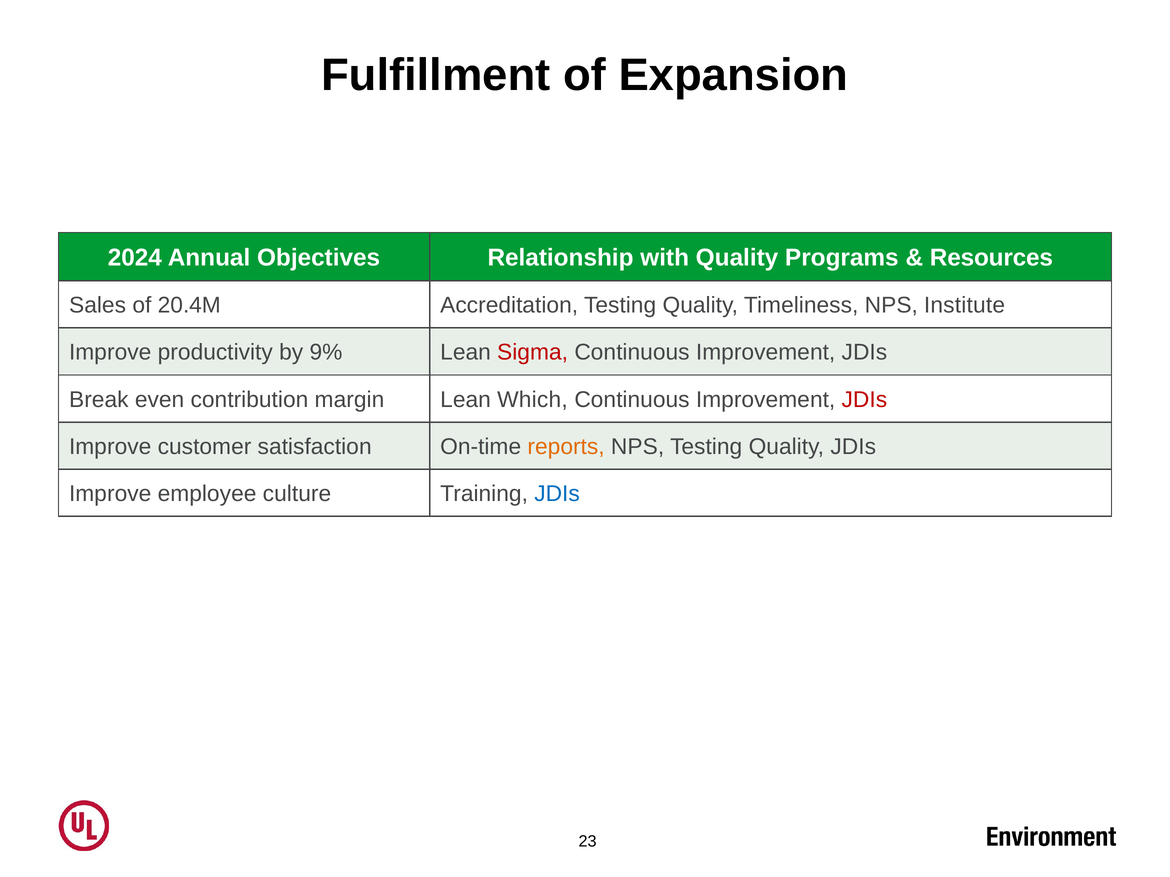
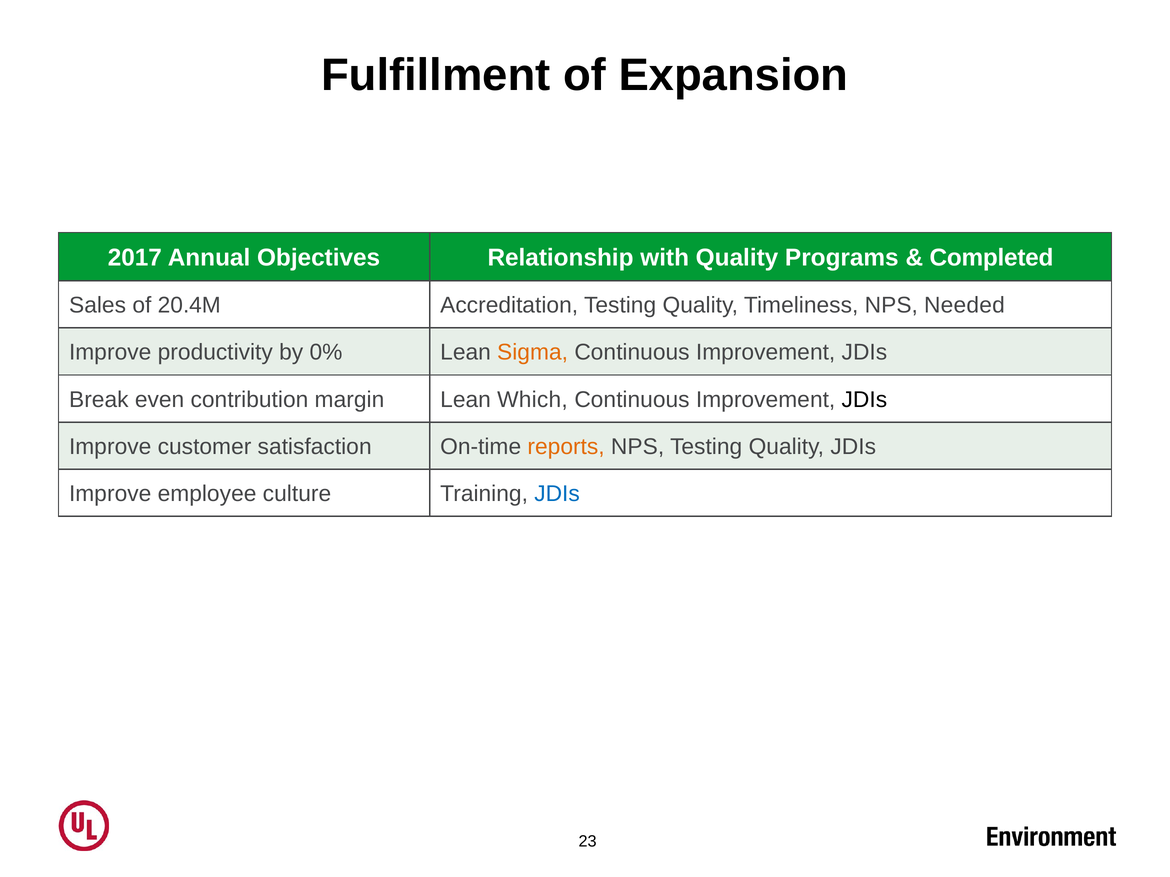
2024: 2024 -> 2017 (135, 258)
Resources: Resources -> Completed (991, 258)
Institute: Institute -> Needed (964, 305)
9%: 9% -> 0% (326, 353)
Sigma colour: red -> orange (533, 353)
JDIs colour: red -> black (864, 400)
